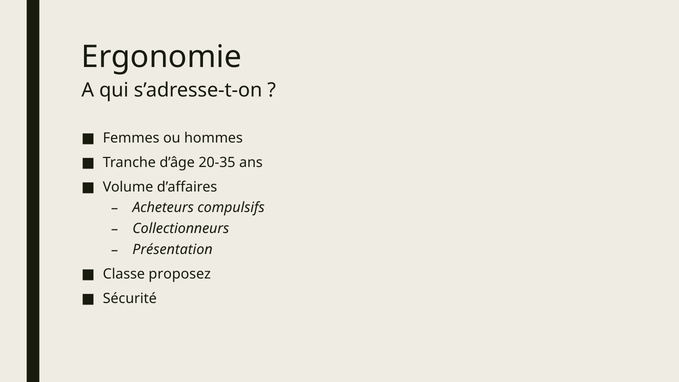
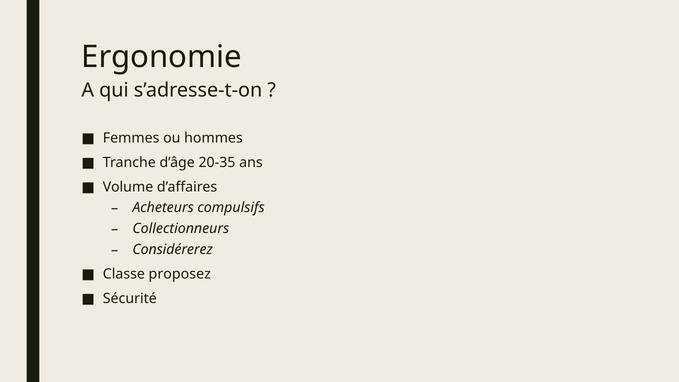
Présentation: Présentation -> Considérerez (173, 250)
